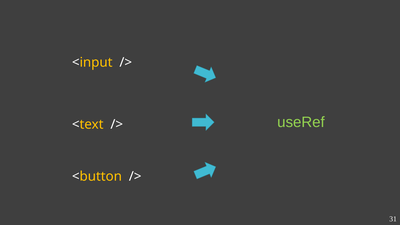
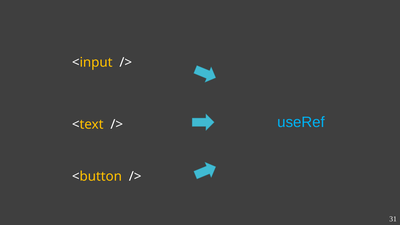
useRef colour: light green -> light blue (301, 122)
